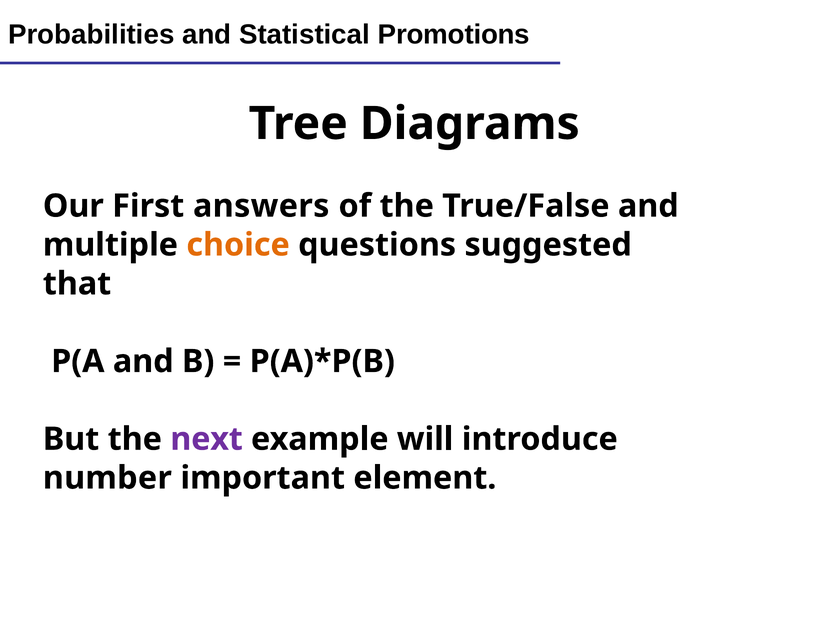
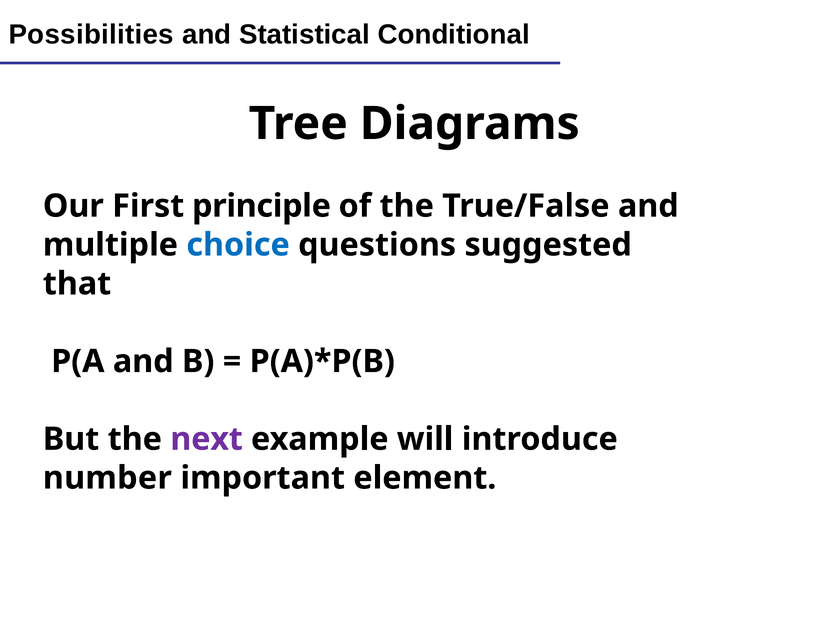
Probabilities: Probabilities -> Possibilities (91, 34)
Promotions: Promotions -> Conditional (454, 34)
answers: answers -> principle (262, 206)
choice colour: orange -> blue (238, 245)
